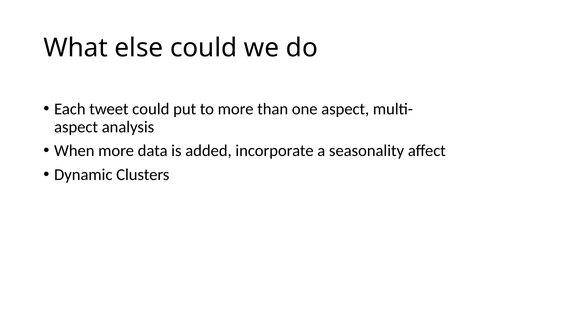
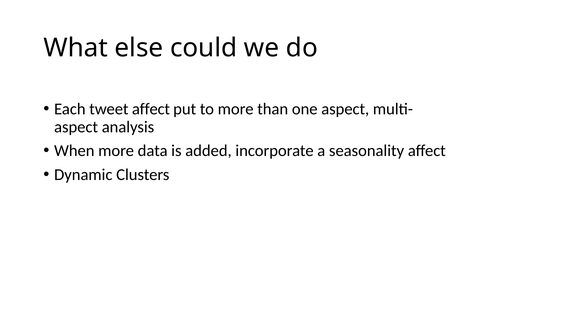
tweet could: could -> affect (151, 109)
